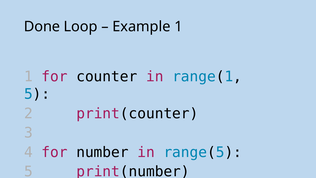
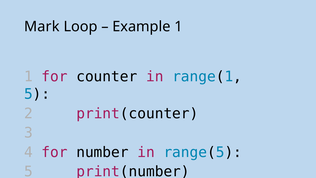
Done: Done -> Mark (42, 27)
